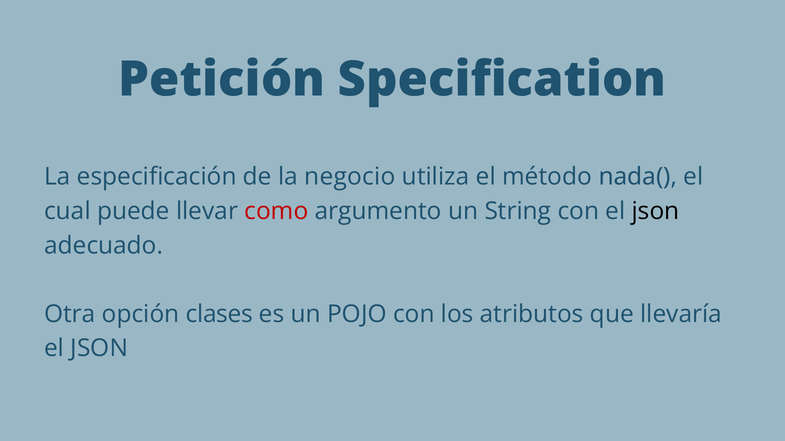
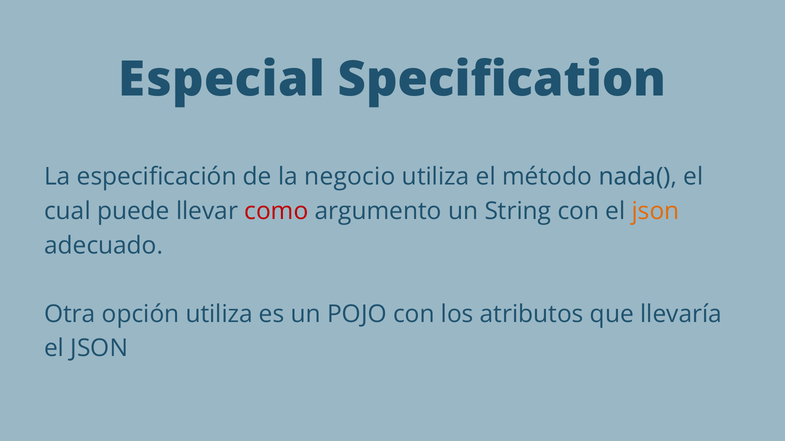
Petición: Petición -> Especial (222, 80)
json colour: black -> orange (656, 211)
opción clases: clases -> utiliza (219, 314)
